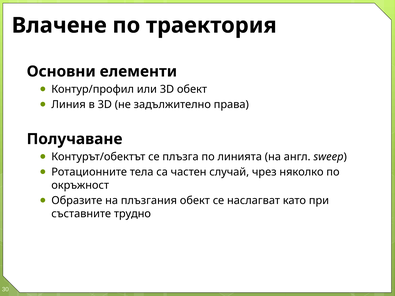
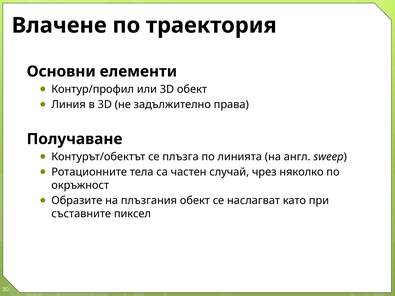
трудно: трудно -> пиксел (132, 214)
